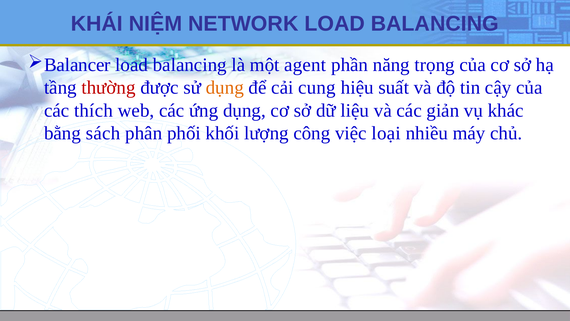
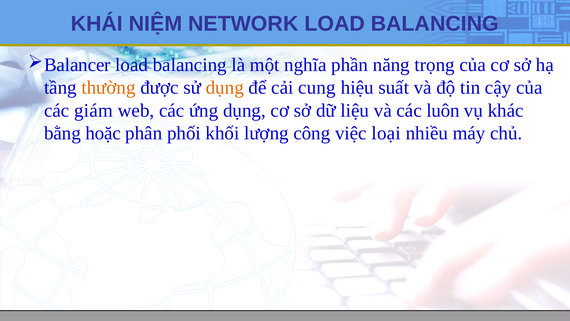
agent: agent -> nghĩa (305, 65)
thường colour: red -> orange (109, 88)
thích: thích -> giám (94, 110)
giản: giản -> luôn (443, 110)
sách: sách -> hoặc (103, 133)
